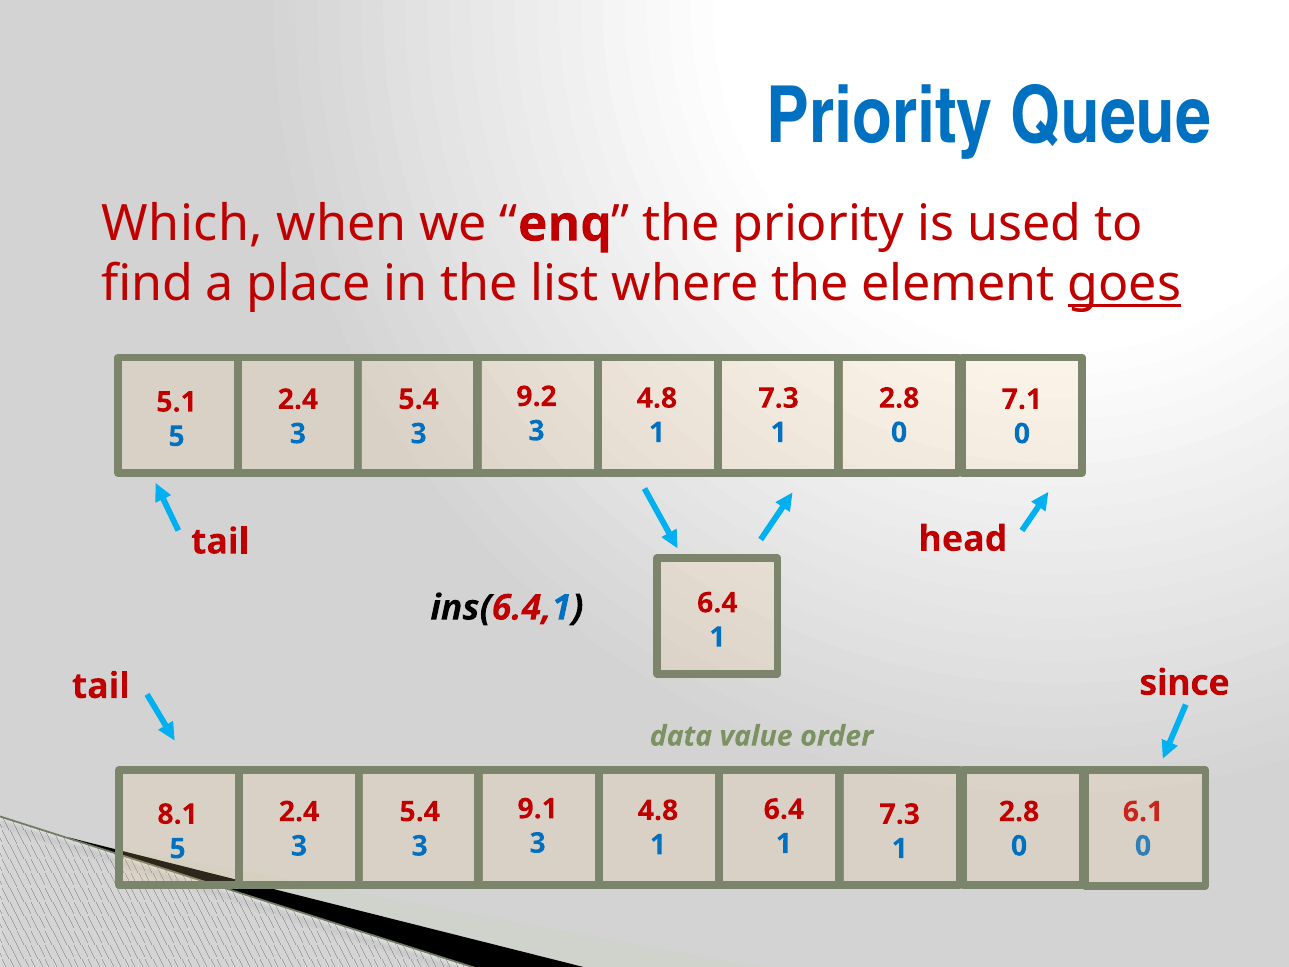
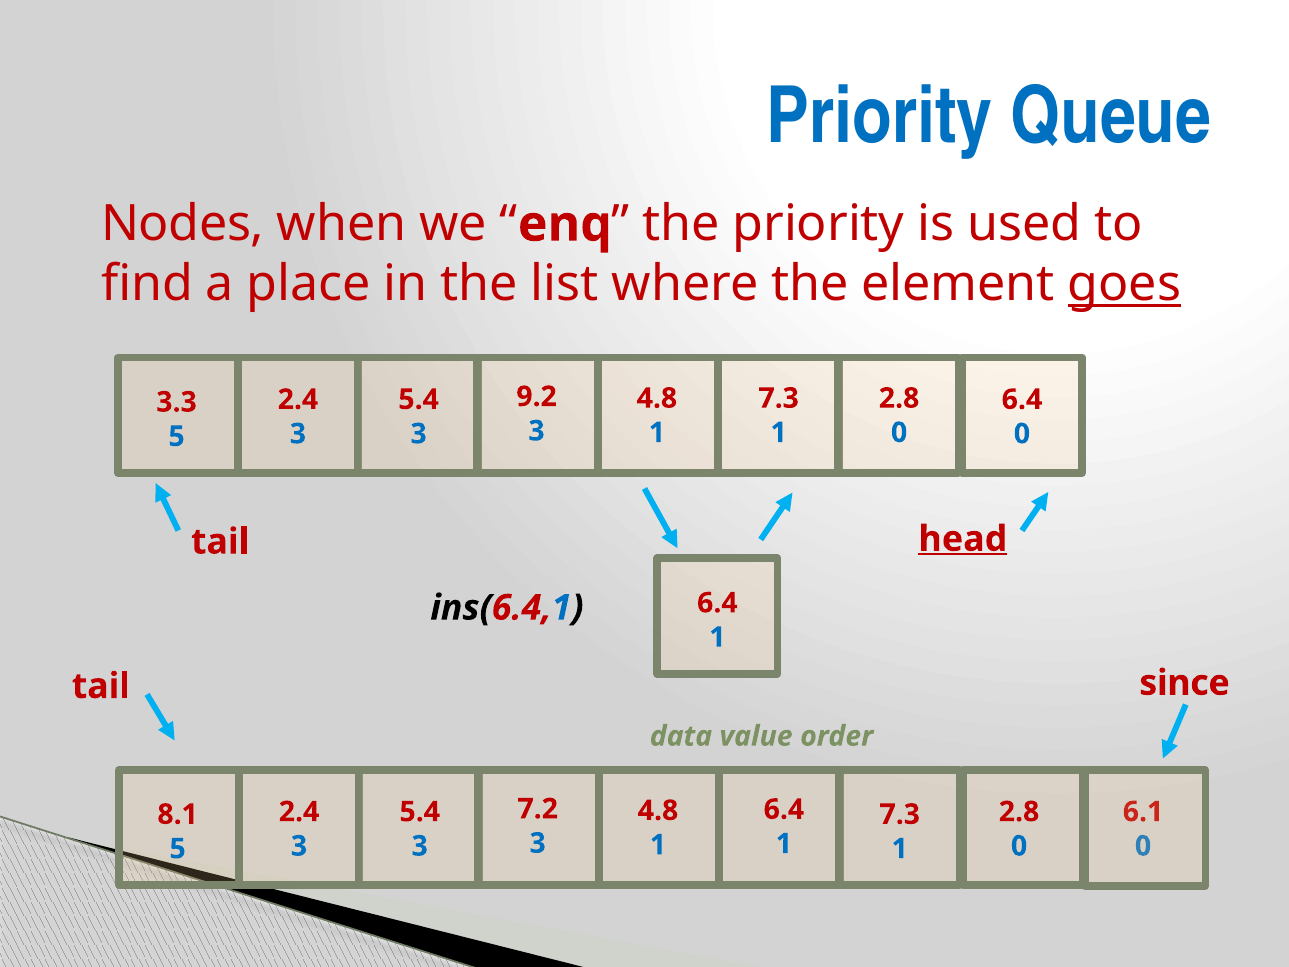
Which: Which -> Nodes (183, 224)
7.1: 7.1 -> 6.4 (1022, 399)
5.1: 5.1 -> 3.3 (177, 402)
head underline: none -> present (963, 539)
9.1: 9.1 -> 7.2 (538, 809)
